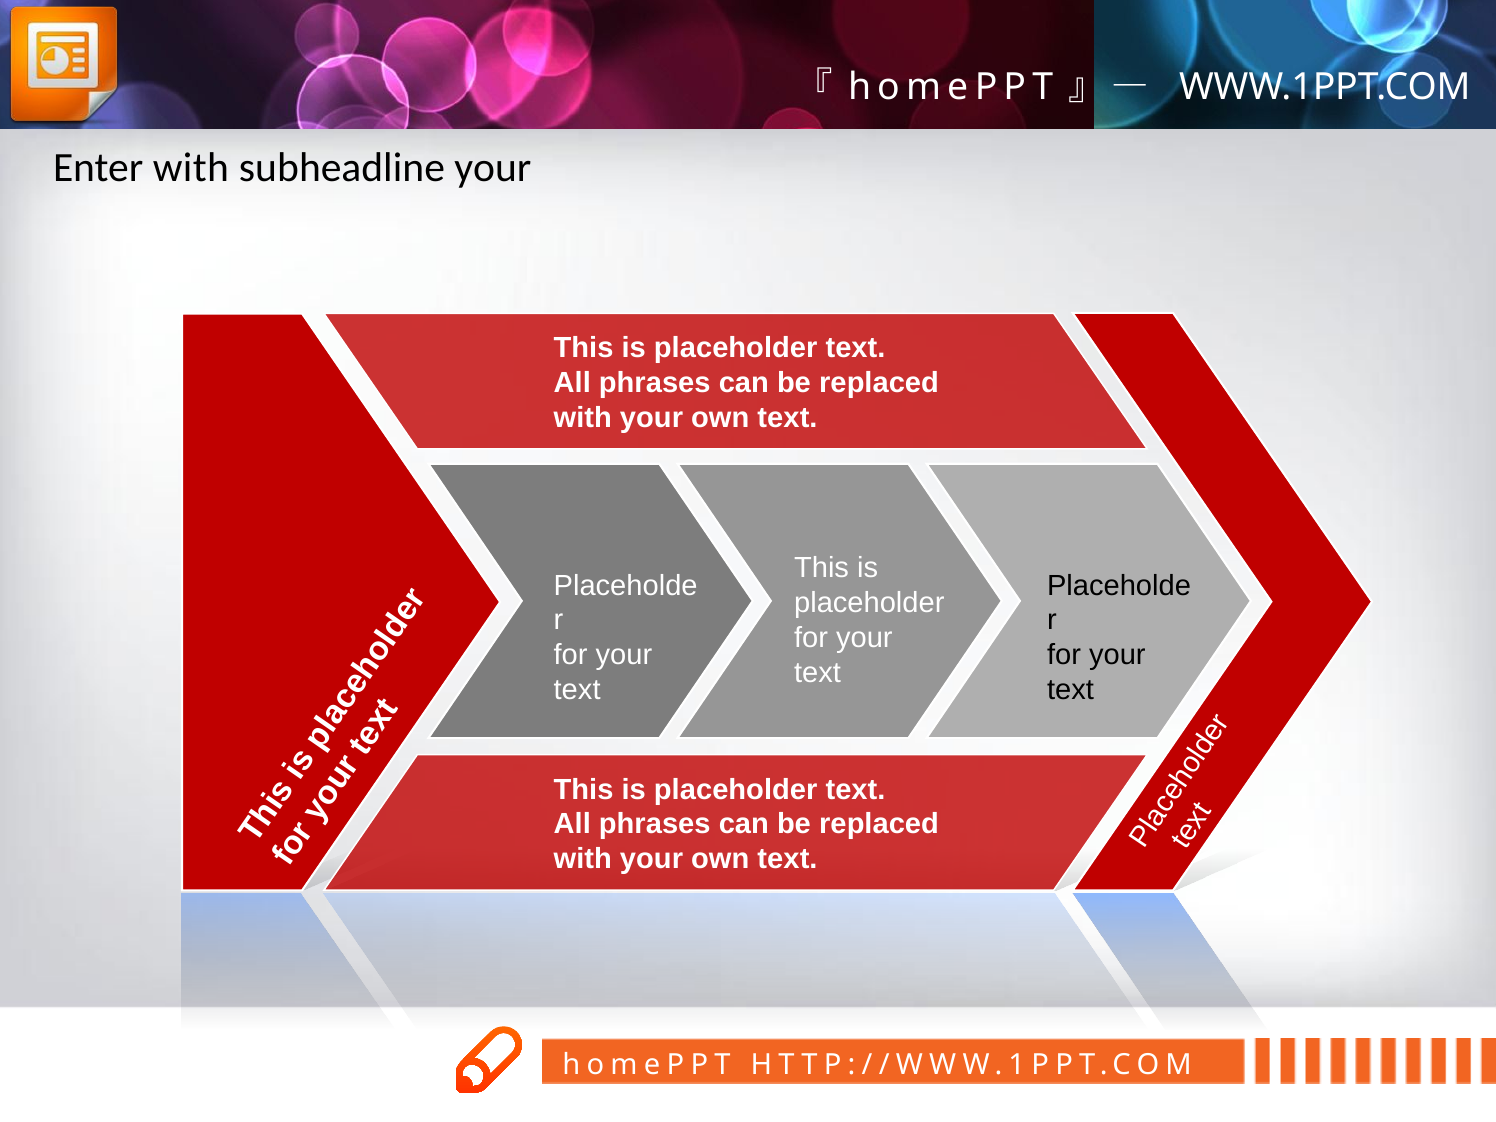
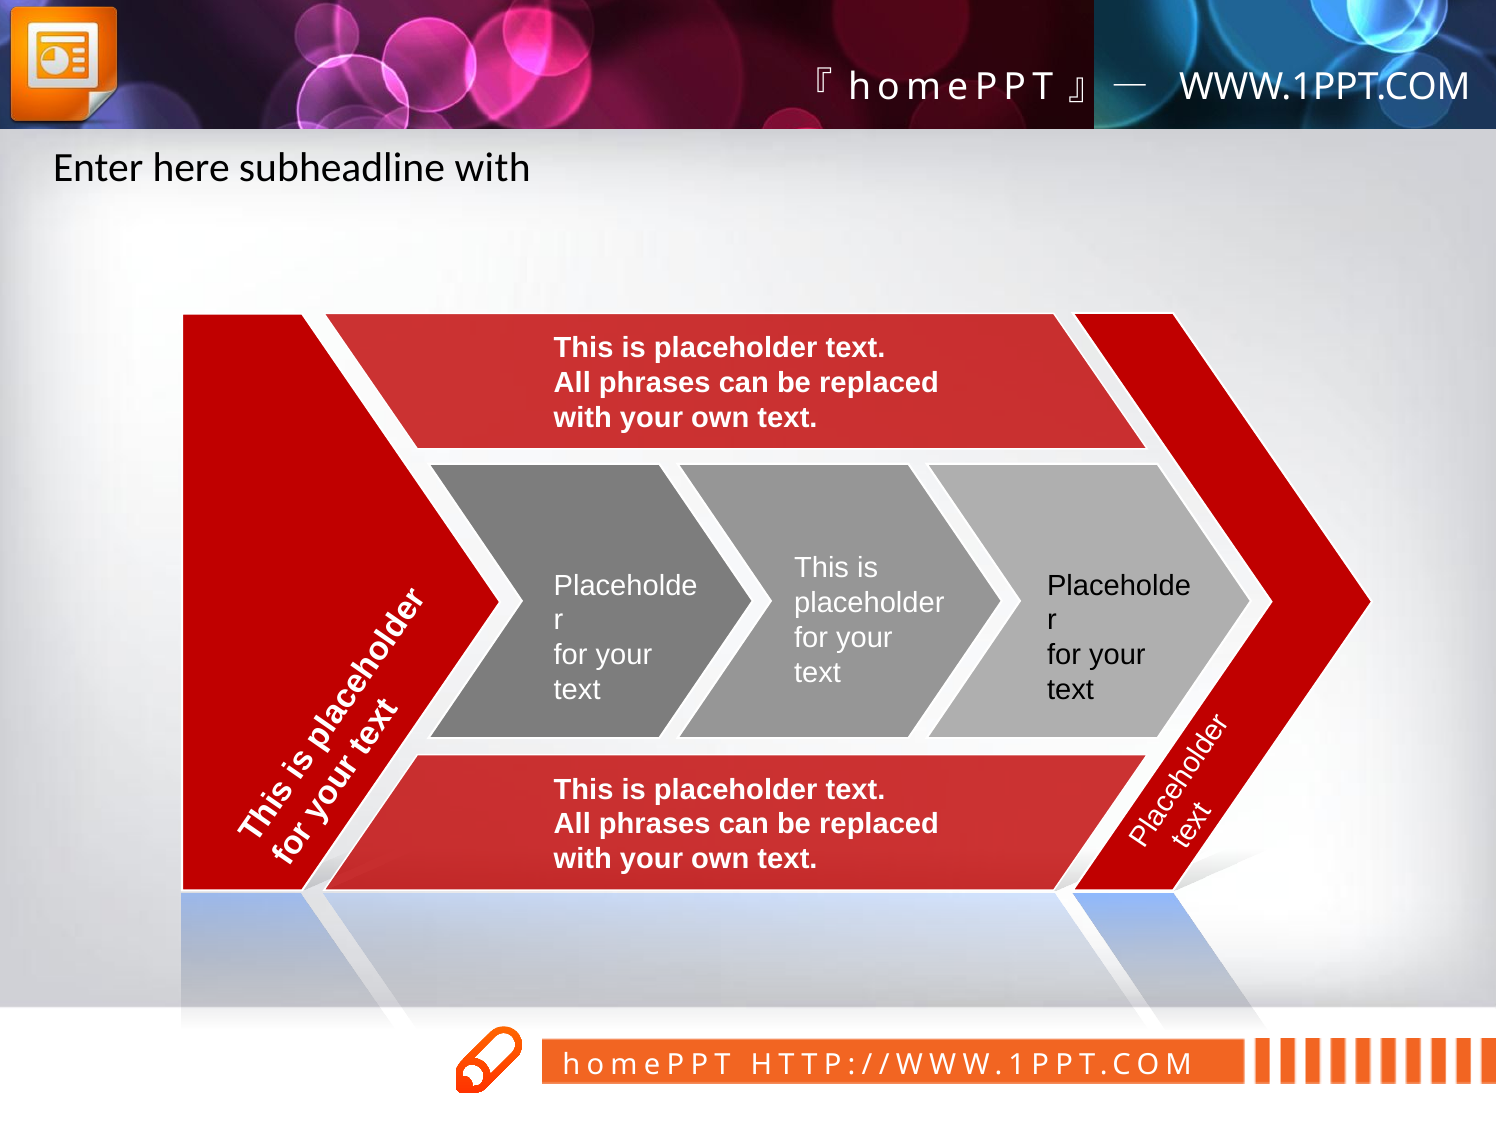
Enter with: with -> here (191, 168)
subheadline your: your -> with (493, 168)
